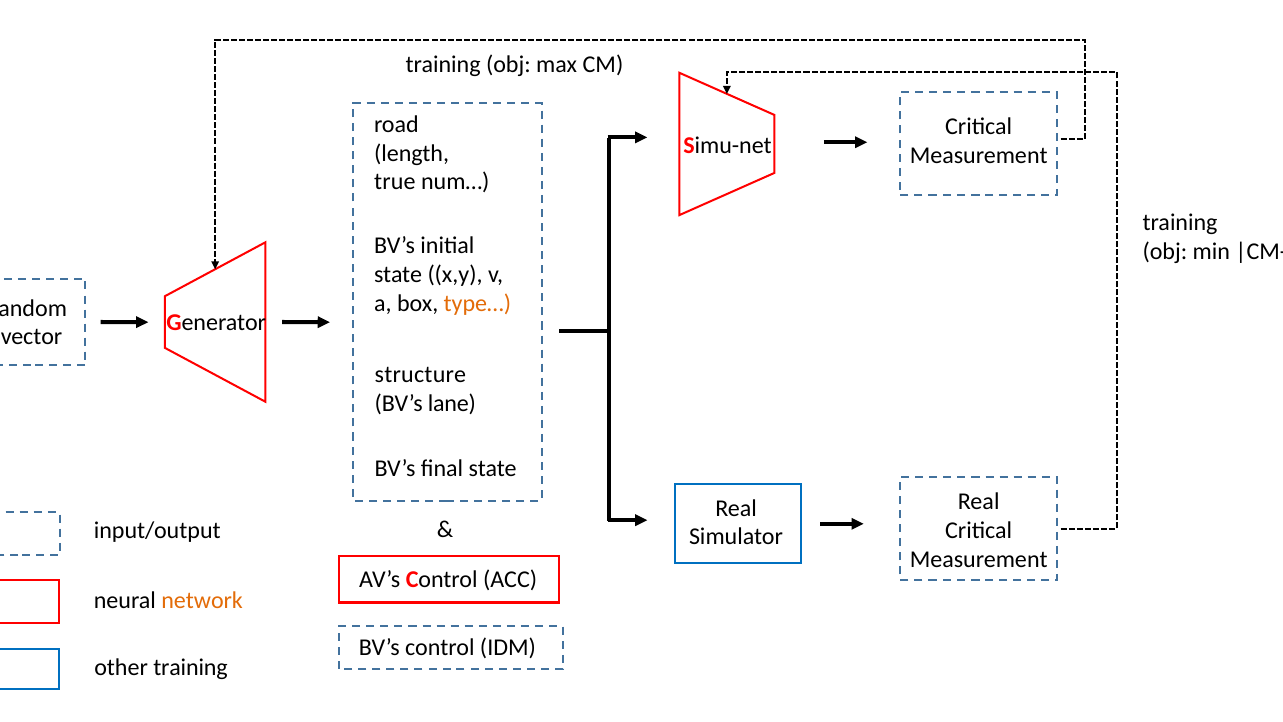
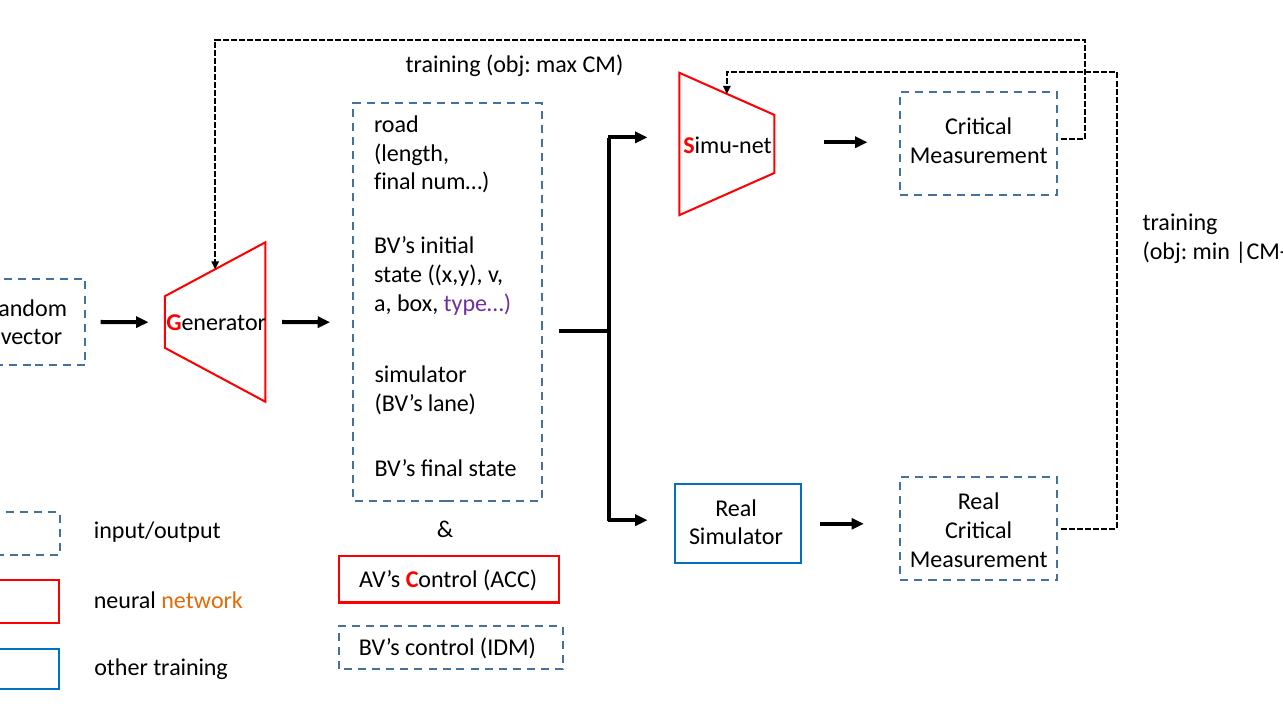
true: true -> final (395, 182)
type… colour: orange -> purple (477, 303)
structure: structure -> simulator (421, 374)
